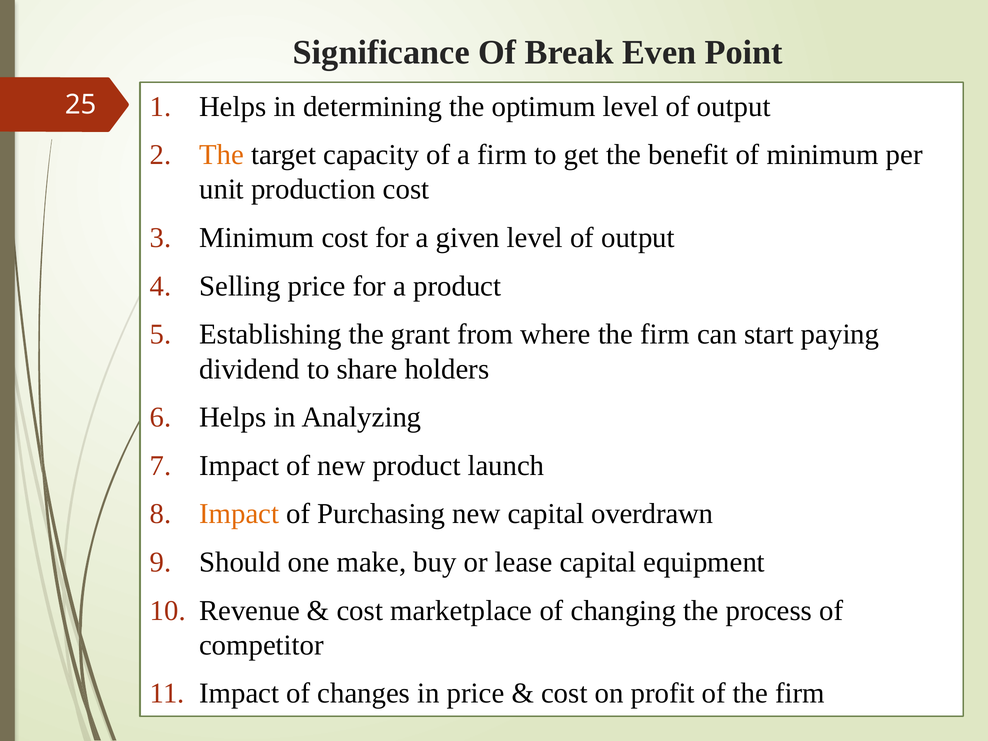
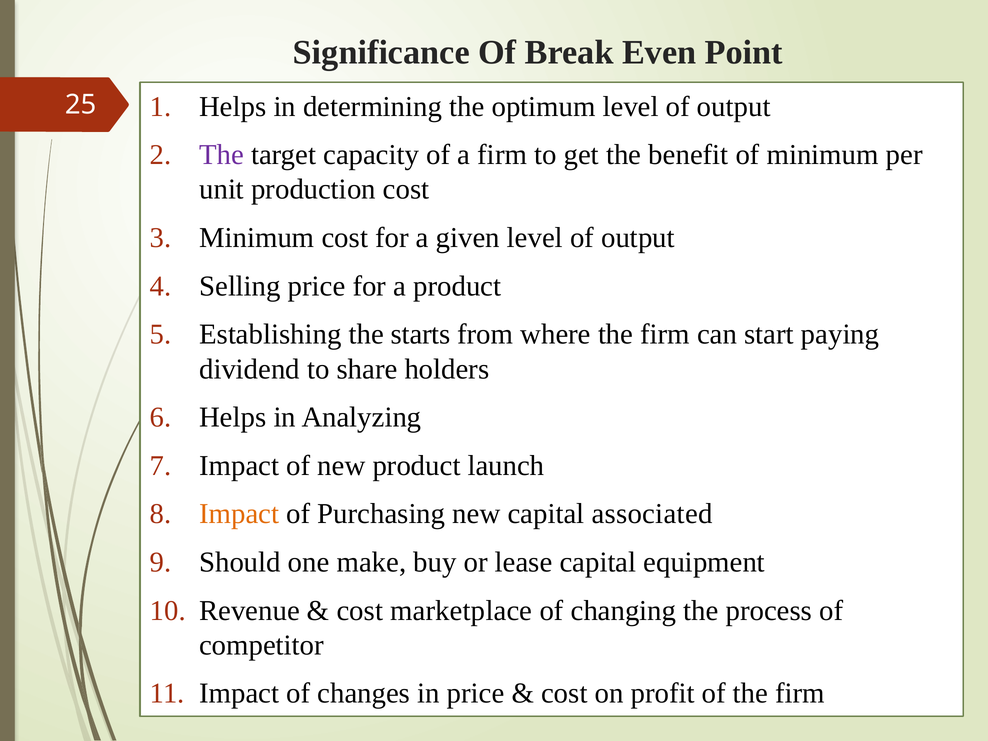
The colour: orange -> purple (222, 155)
grant: grant -> starts (421, 334)
overdrawn: overdrawn -> associated (652, 514)
